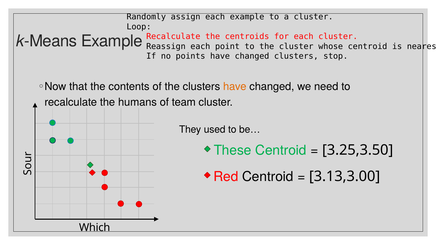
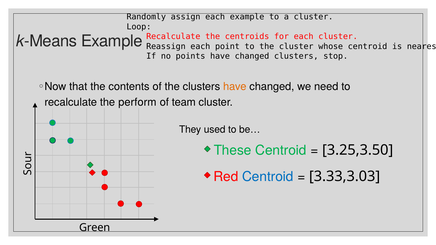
humans: humans -> perform (137, 102)
Centroid colour: black -> blue (268, 177)
3.13,3.00: 3.13,3.00 -> 3.33,3.03 (345, 177)
Which: Which -> Green (95, 228)
